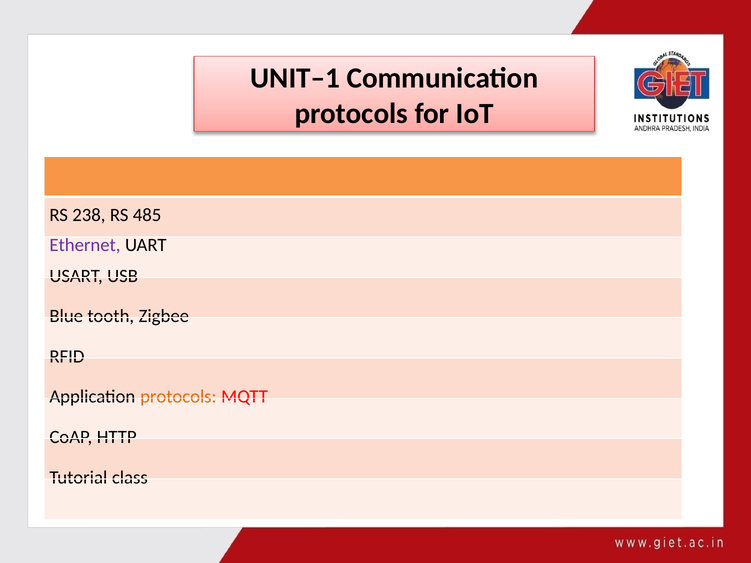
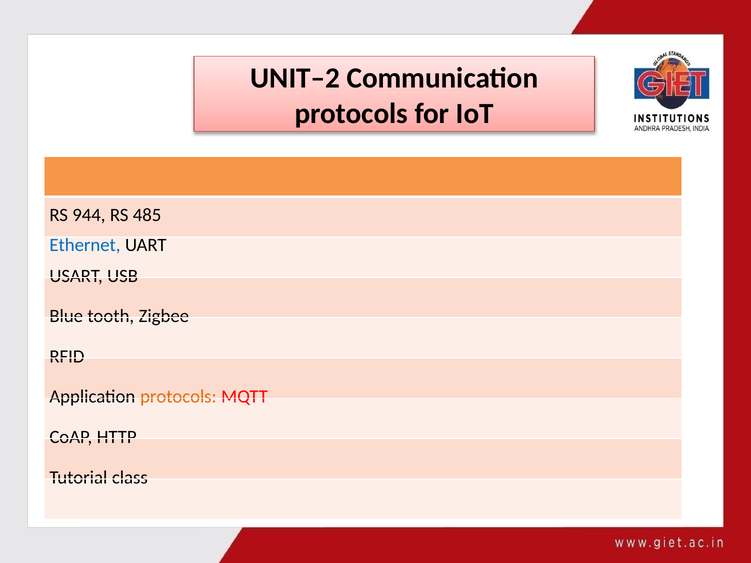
UNIT–1: UNIT–1 -> UNIT–2 (295, 78)
238: 238 -> 944 (89, 215)
Ethernet colour: purple -> blue (85, 245)
